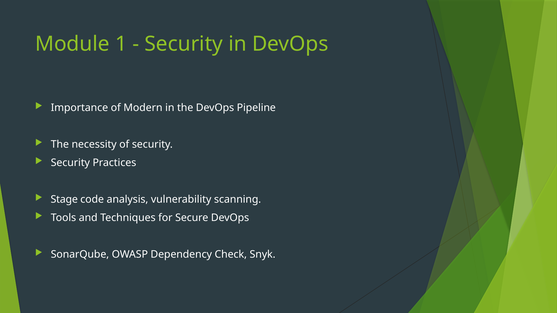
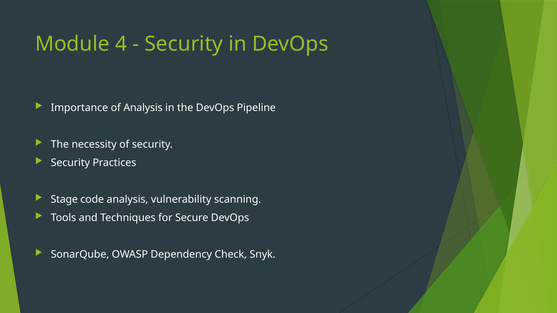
1: 1 -> 4 (121, 44)
of Modern: Modern -> Analysis (143, 108)
